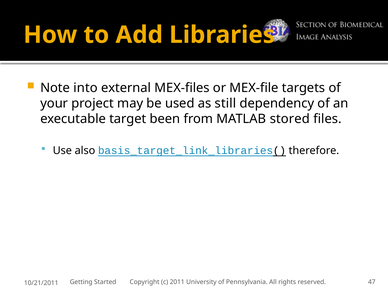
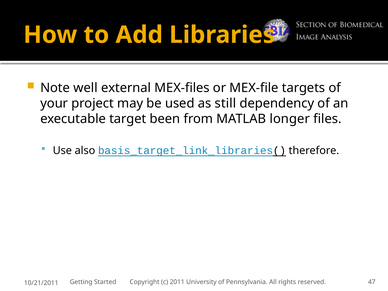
into: into -> well (86, 88)
stored: stored -> longer (290, 119)
